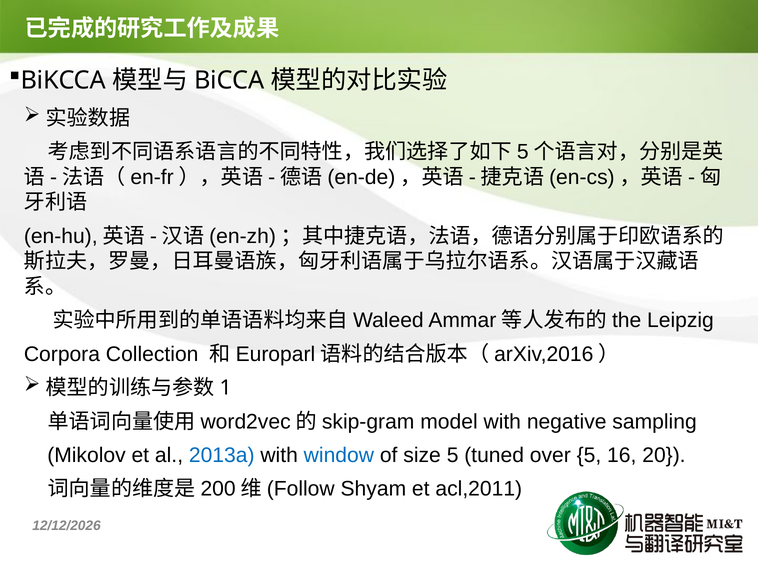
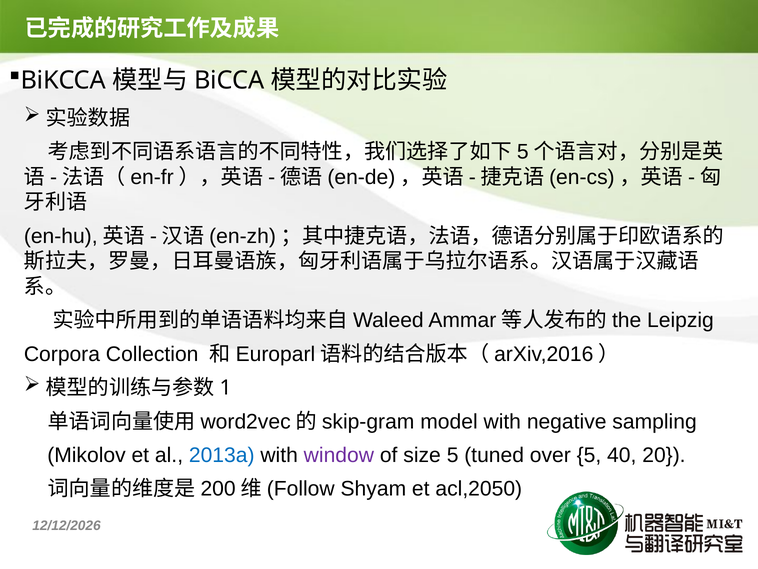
window colour: blue -> purple (339, 455)
16: 16 -> 40 (622, 455)
acl,2011: acl,2011 -> acl,2050 (479, 489)
